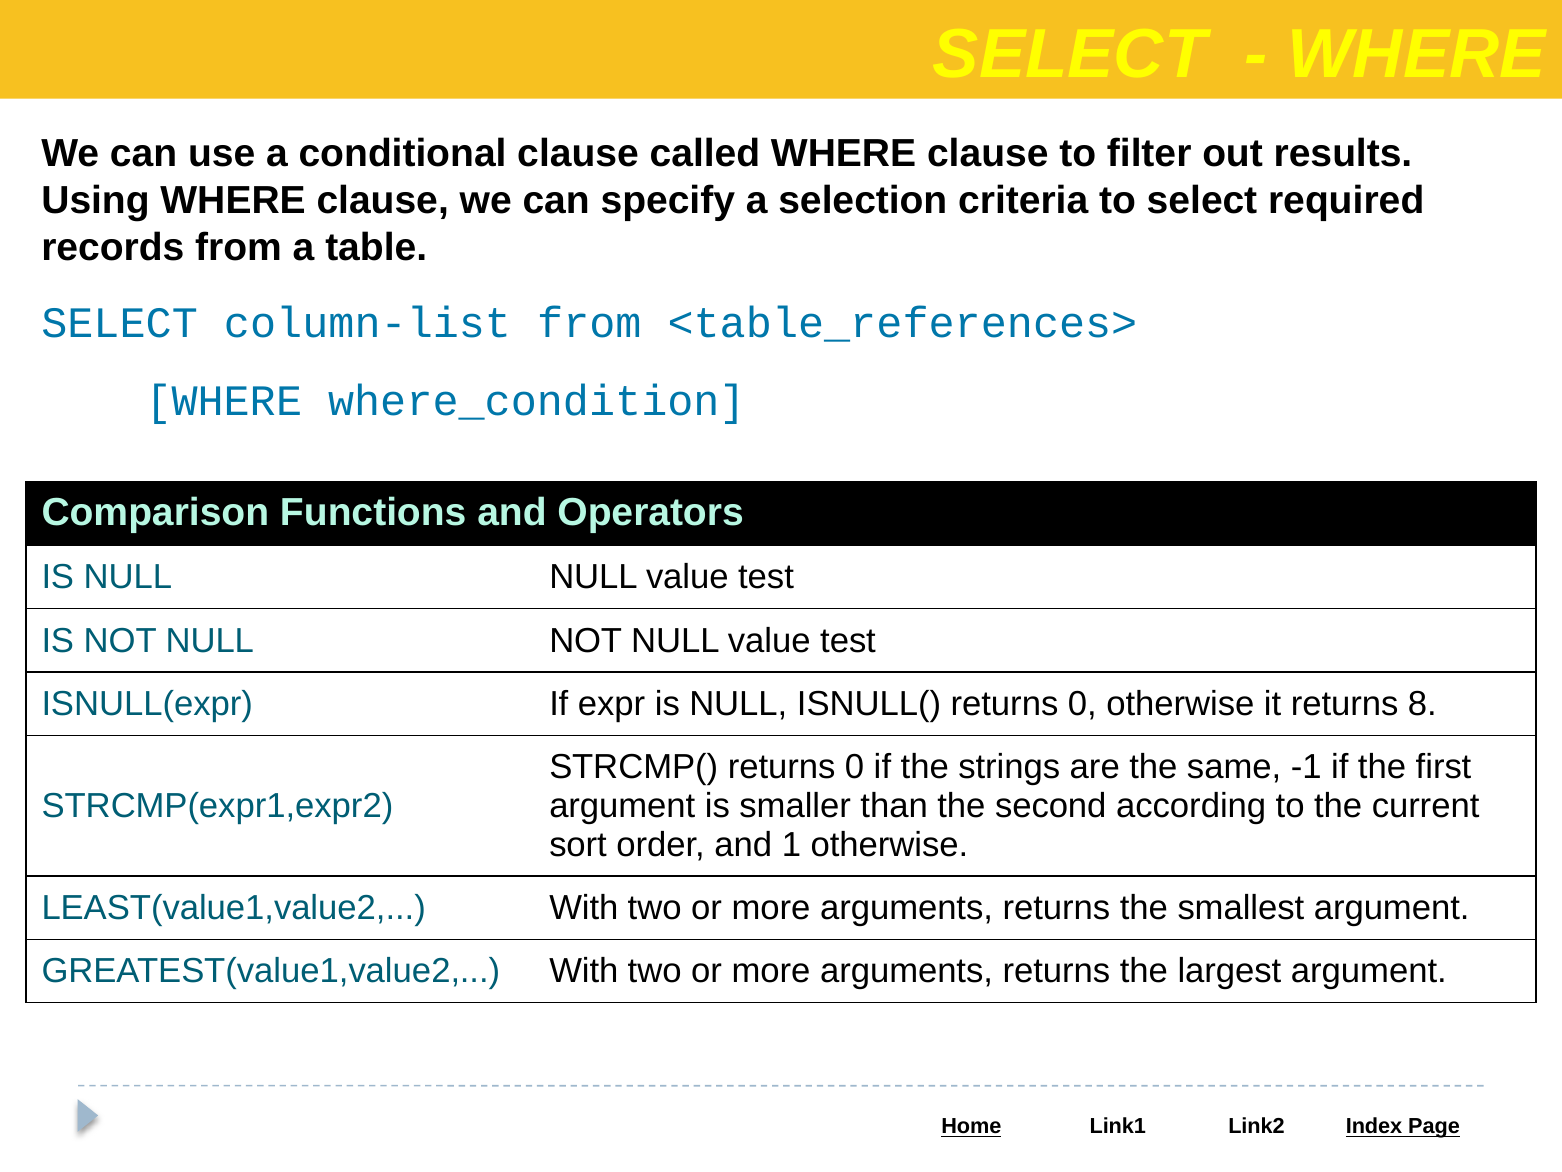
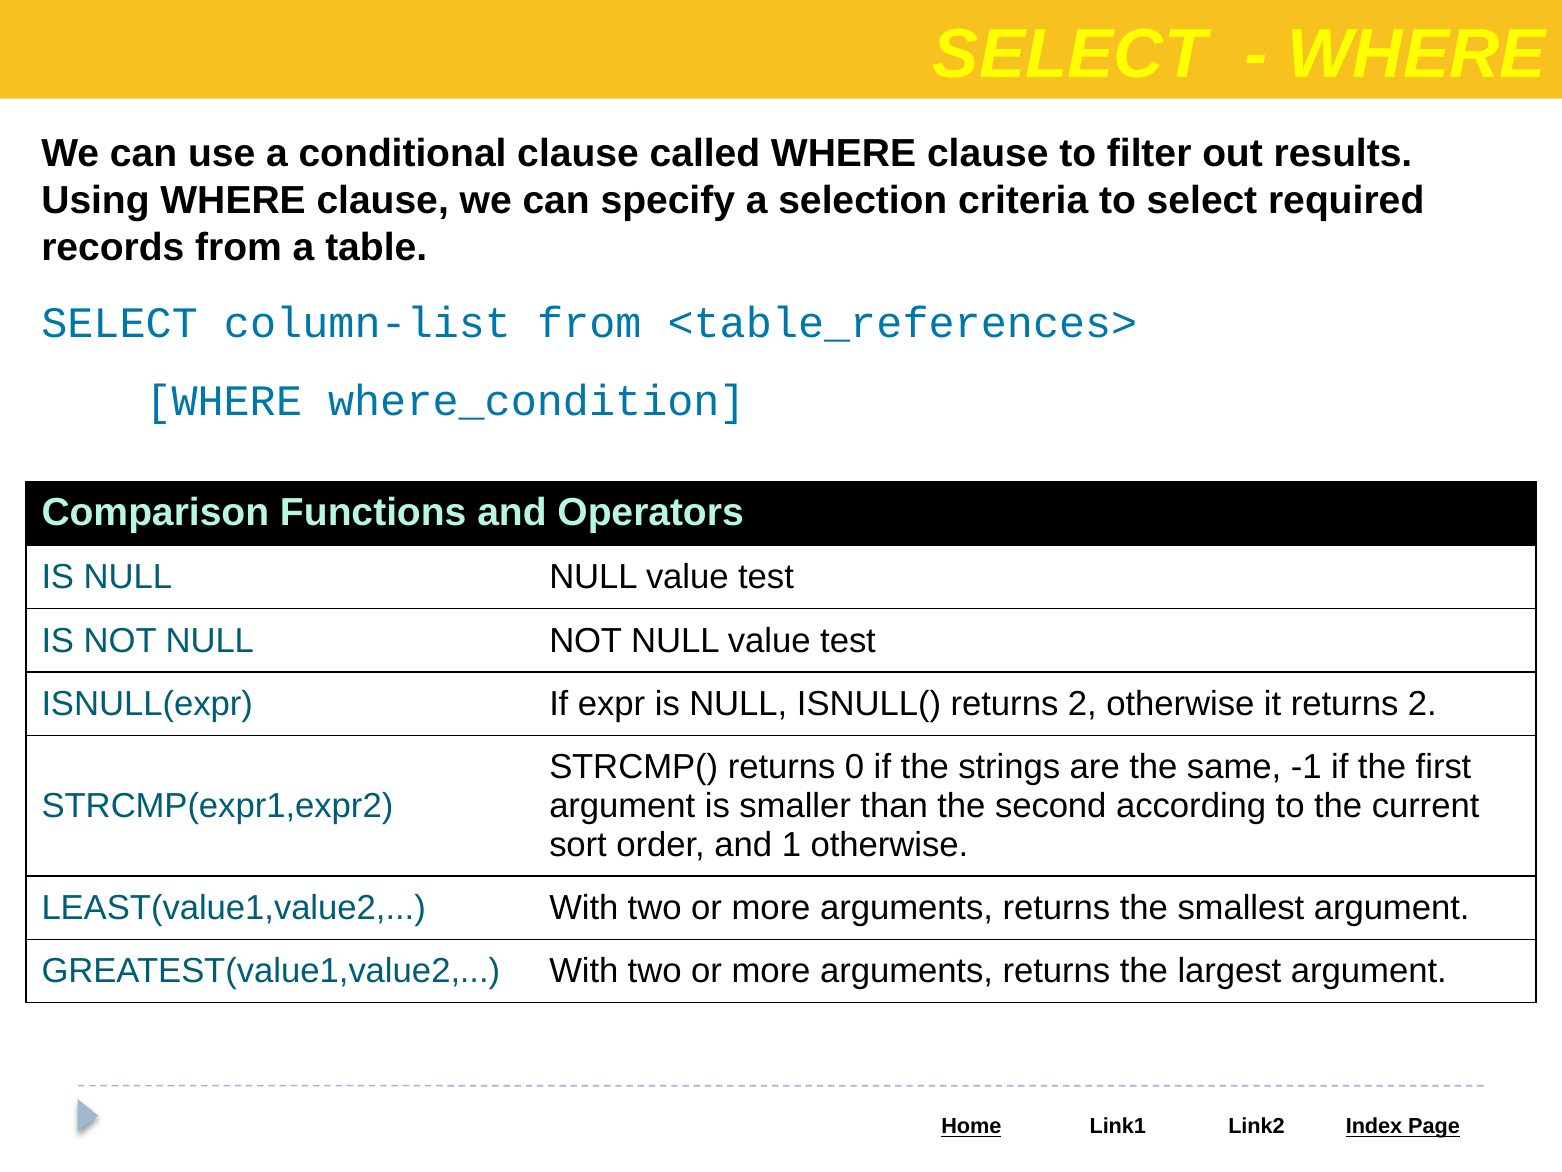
ISNULL( returns 0: 0 -> 2 (1082, 704)
it returns 8: 8 -> 2 (1422, 704)
